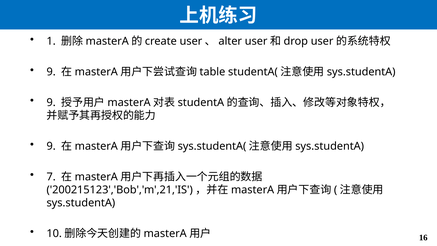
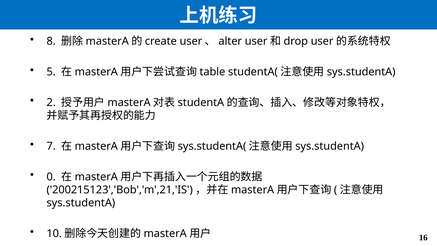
1: 1 -> 8 (51, 41)
9: 9 -> 5 (51, 72)
9: 9 -> 2 (51, 102)
9: 9 -> 7 (51, 146)
7: 7 -> 0 (51, 177)
